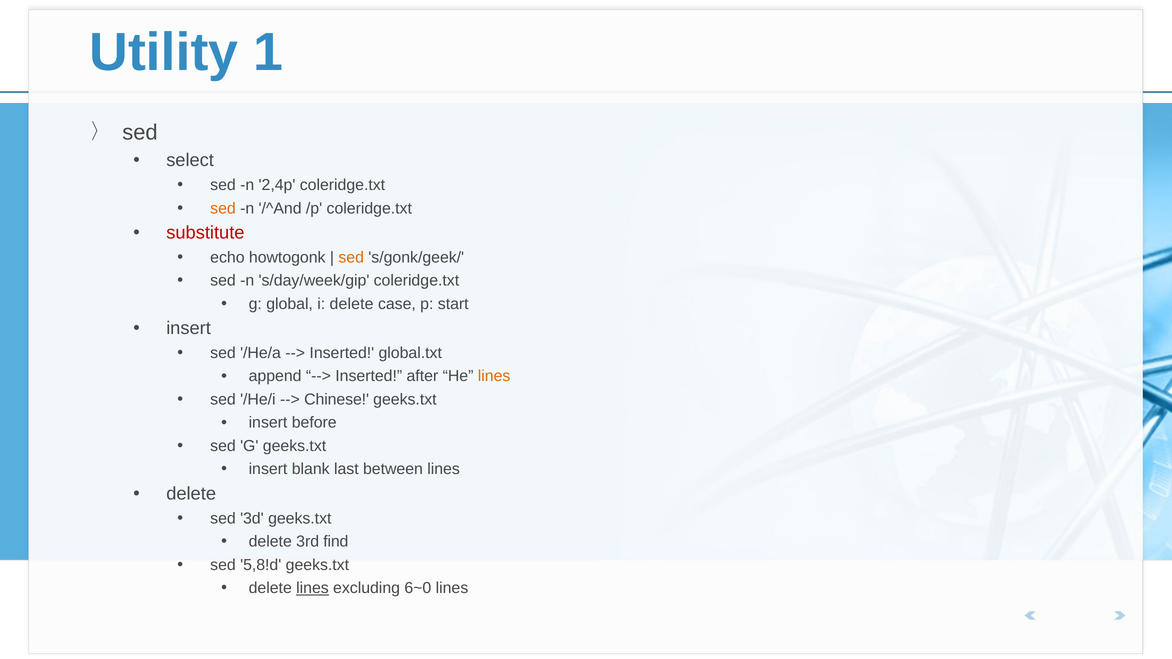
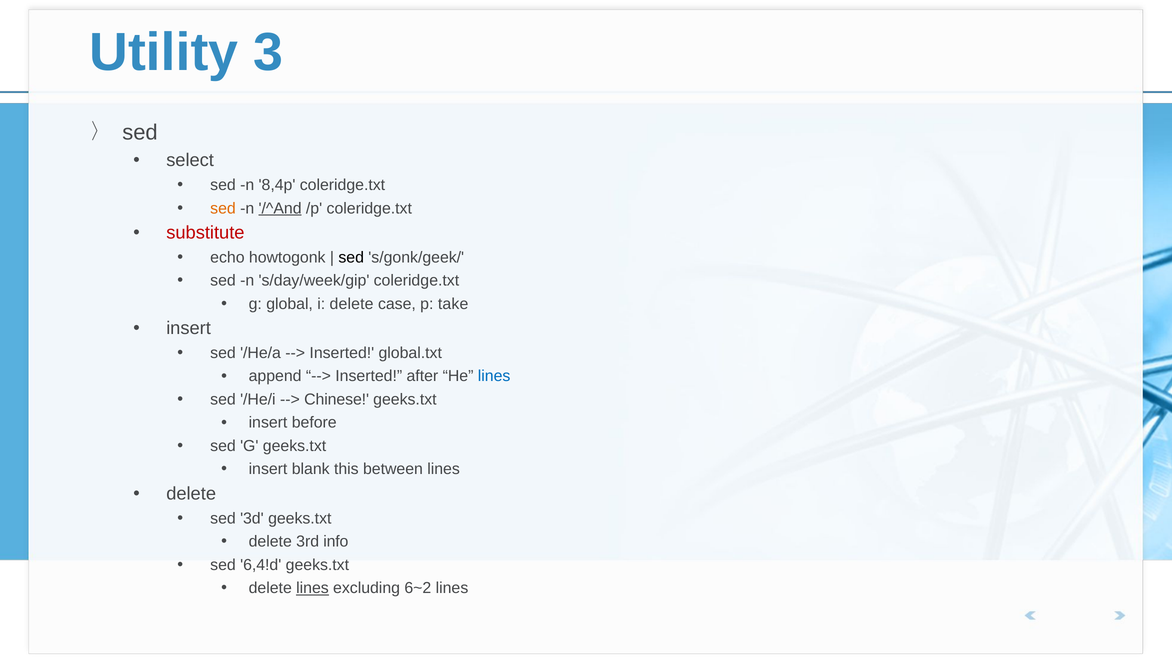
1: 1 -> 3 (268, 52)
2,4p: 2,4p -> 8,4p (277, 185)
/^And underline: none -> present (280, 208)
sed colour: orange -> black (351, 257)
start: start -> take (453, 304)
lines colour: orange -> blue (494, 376)
last: last -> this (346, 469)
find: find -> info (336, 542)
5,8!d: 5,8!d -> 6,4!d (261, 565)
6~0: 6~0 -> 6~2 (418, 588)
